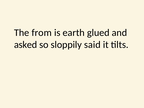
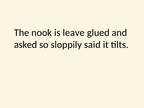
from: from -> nook (42, 33)
earth: earth -> leave (74, 33)
